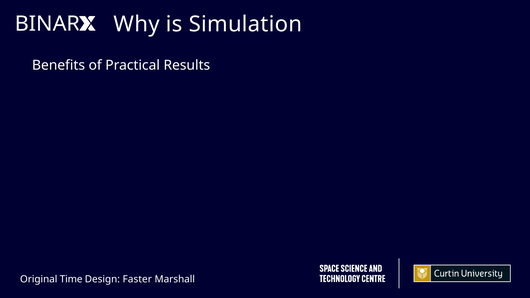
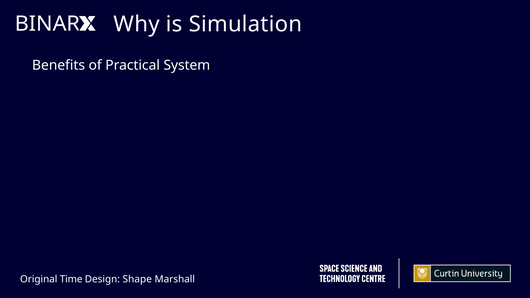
Results: Results -> System (187, 65)
Faster: Faster -> Shape (137, 279)
